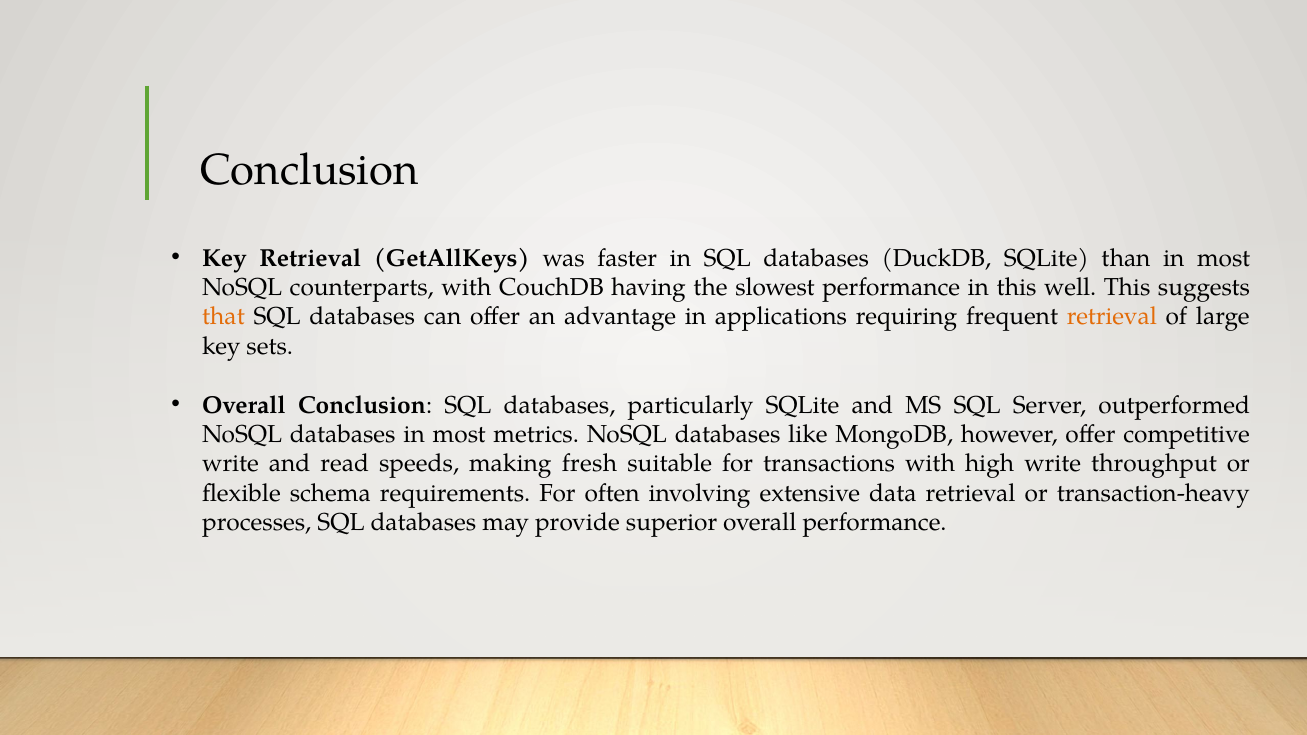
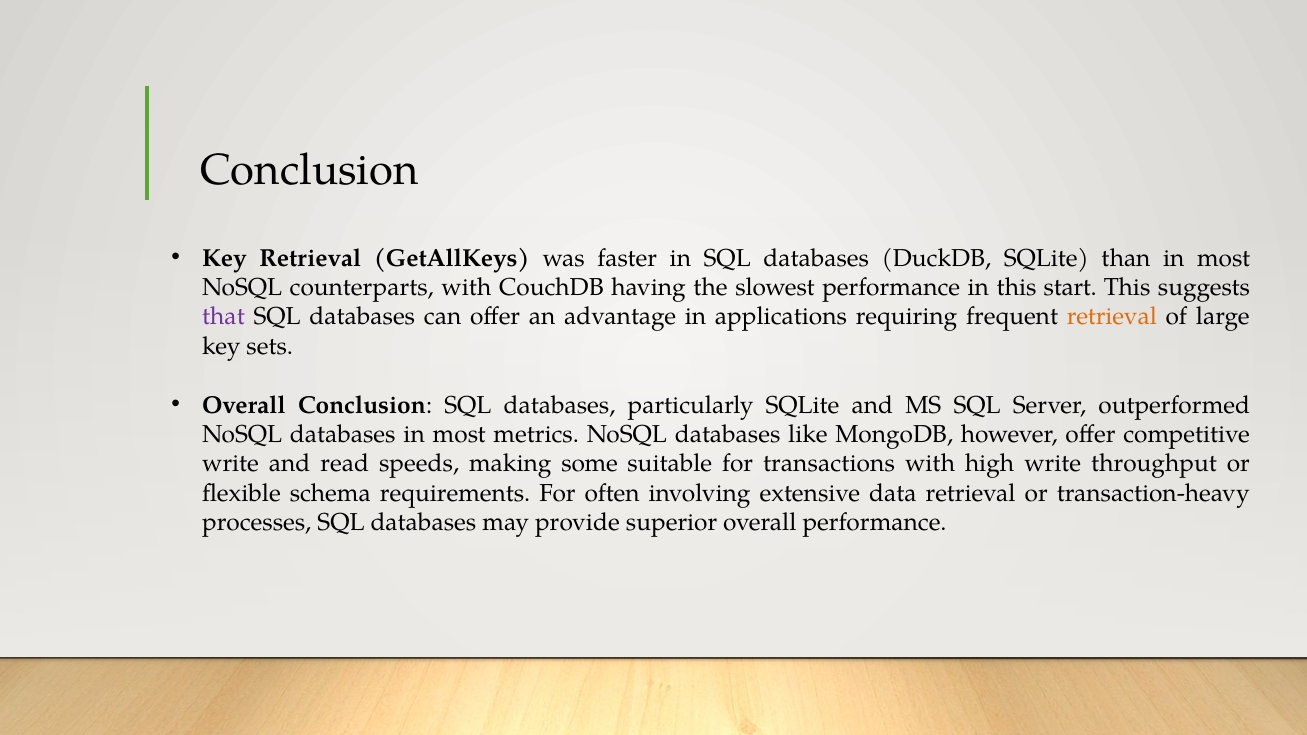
well: well -> start (1070, 287)
that colour: orange -> purple (223, 317)
fresh: fresh -> some (590, 464)
